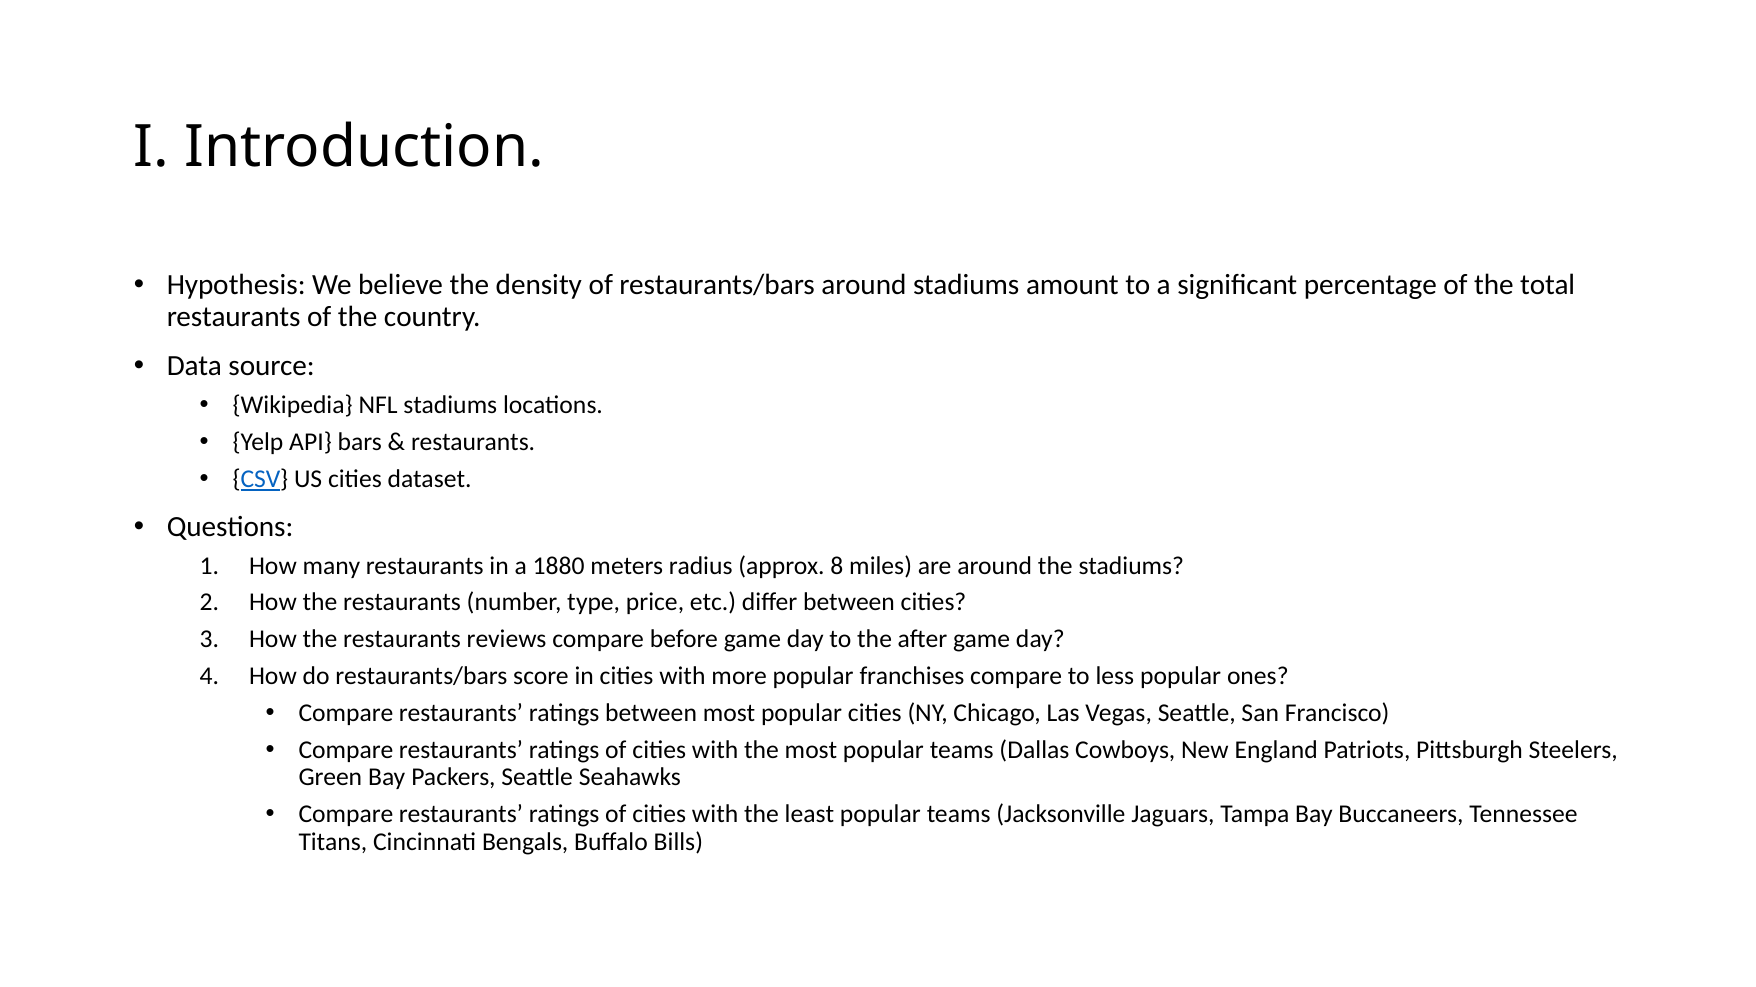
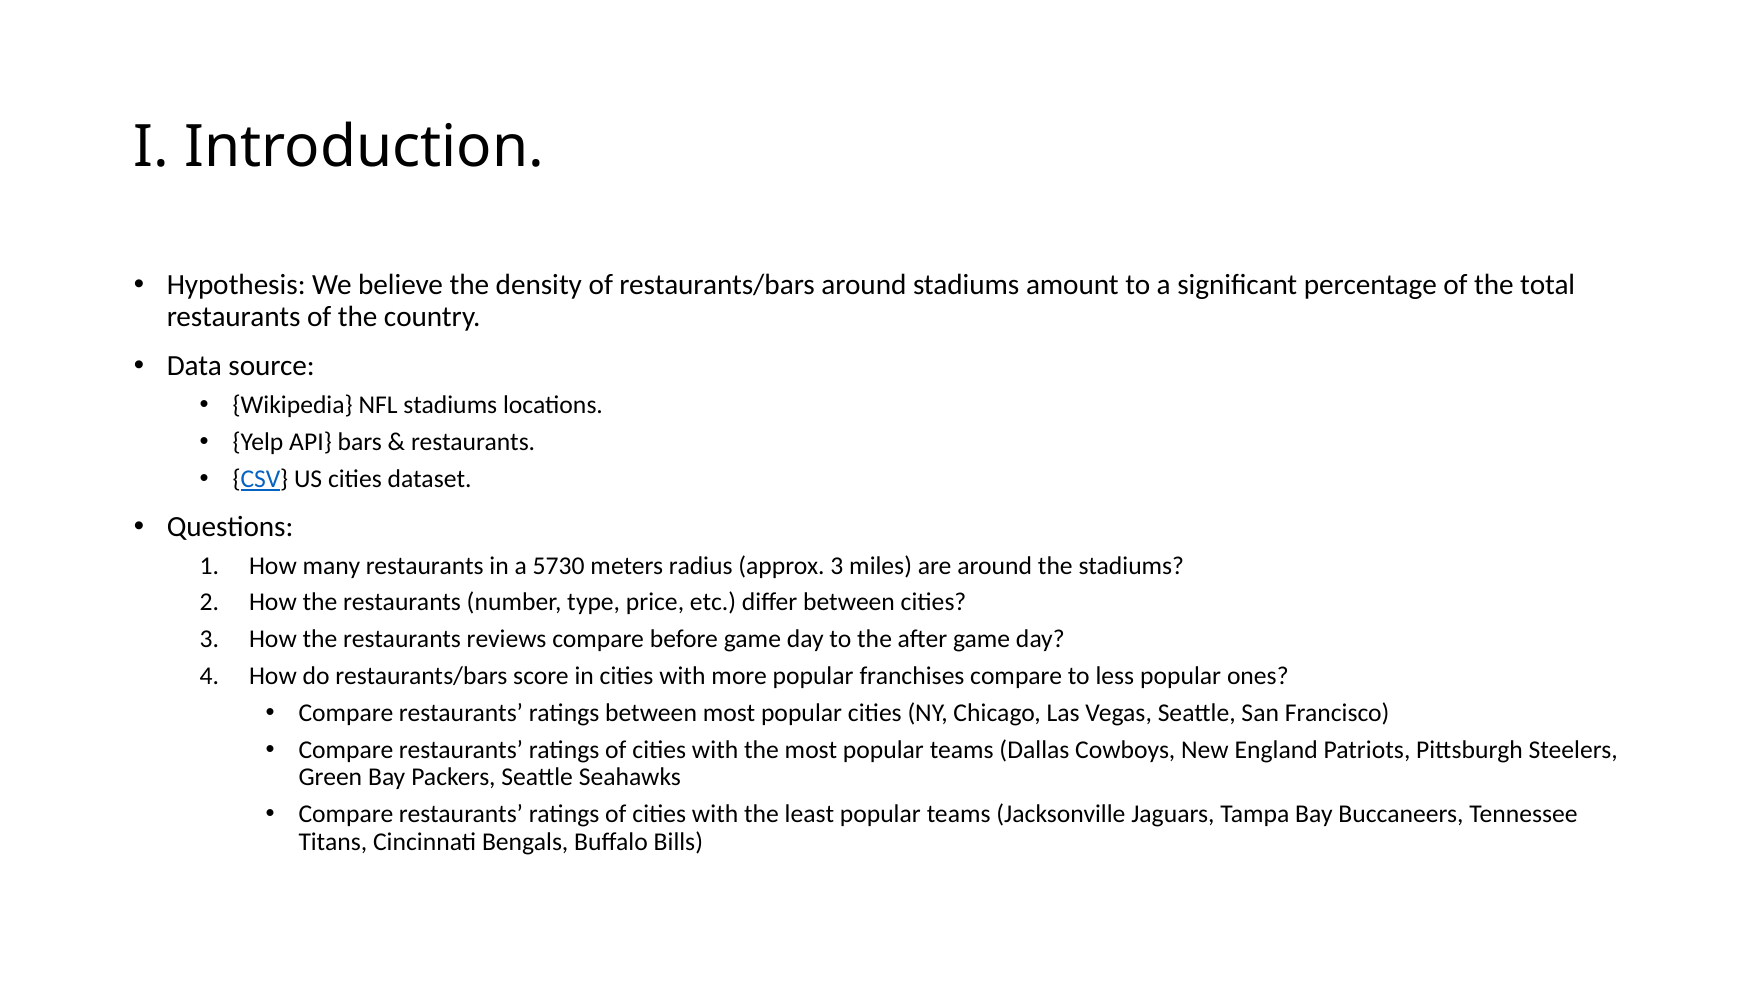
1880: 1880 -> 5730 (559, 566)
approx 8: 8 -> 3 (837, 566)
